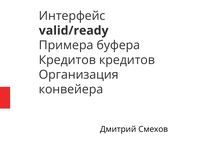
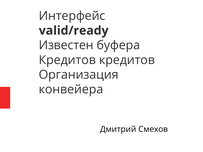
Примера: Примера -> Известен (66, 45)
